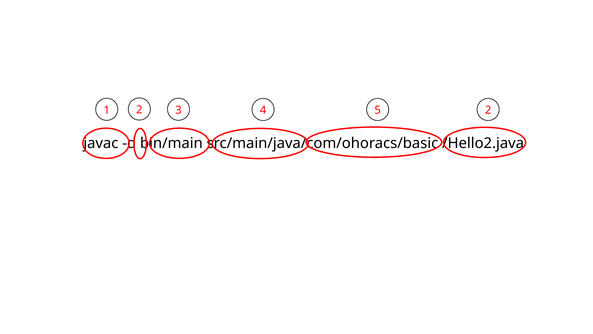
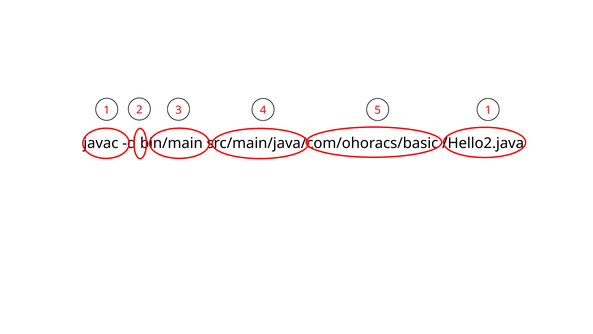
5 2: 2 -> 1 (488, 110)
